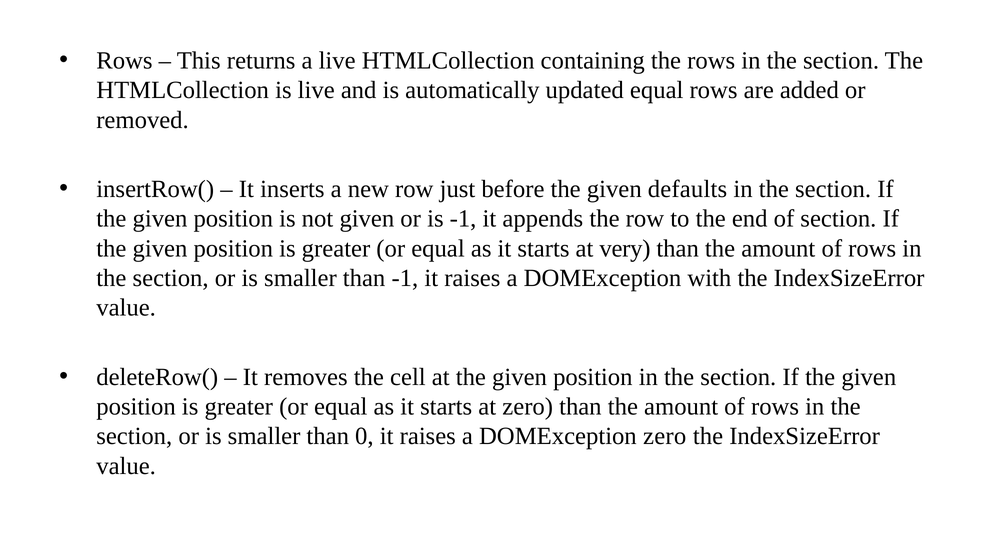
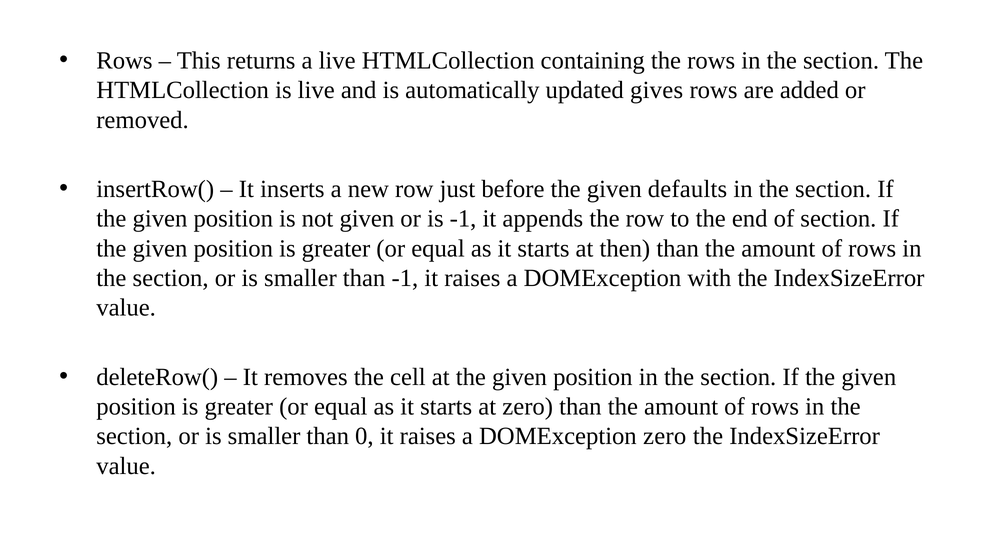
updated equal: equal -> gives (657, 90)
very: very -> then (625, 248)
